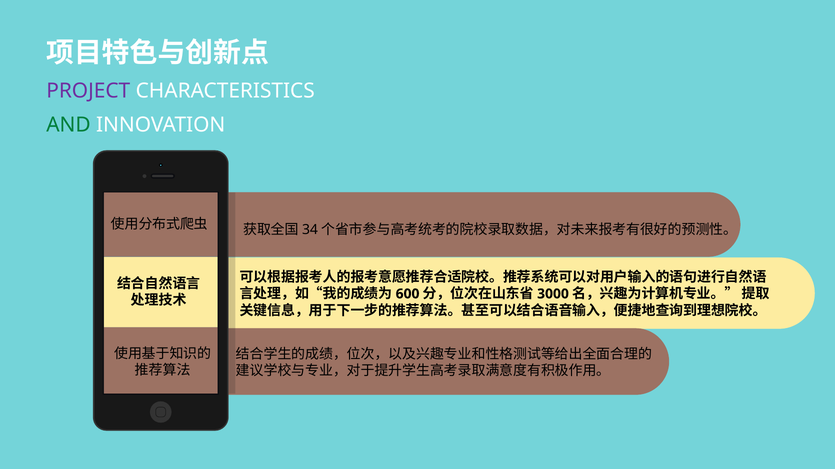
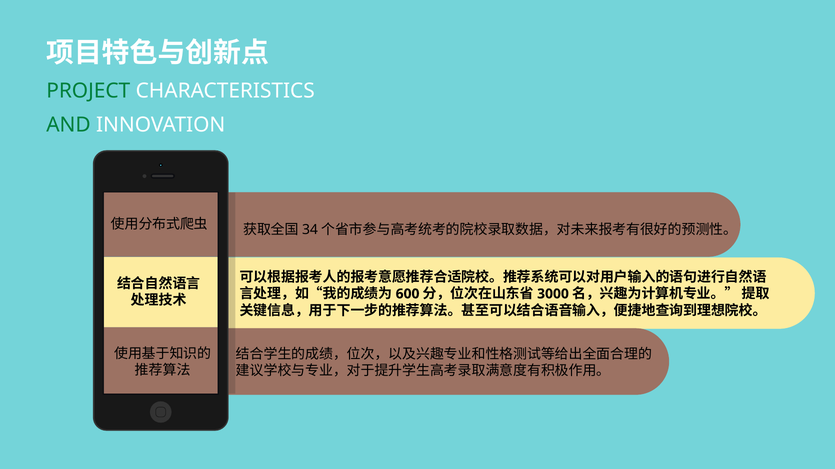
PROJECT colour: purple -> green (88, 91)
